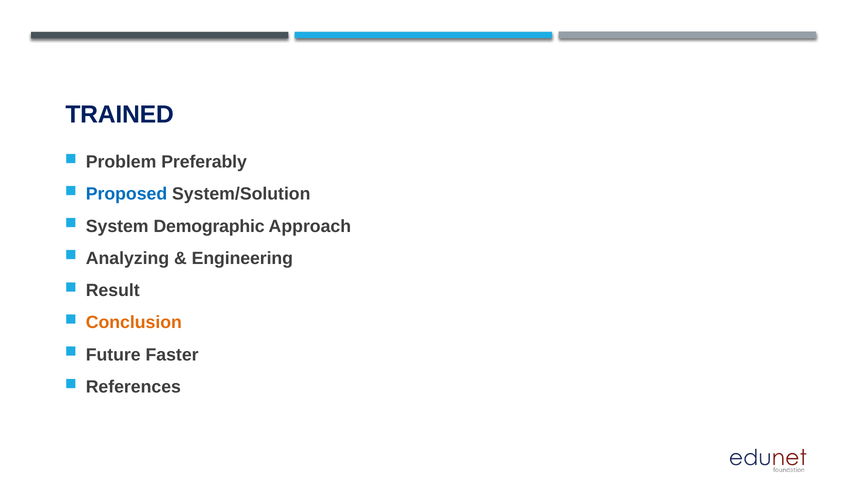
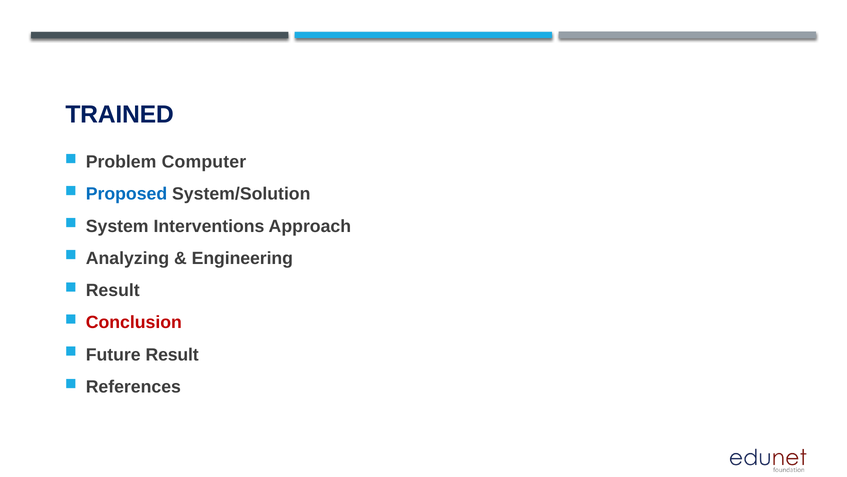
Preferably: Preferably -> Computer (204, 162)
Demographic: Demographic -> Interventions (209, 226)
Conclusion colour: orange -> red (134, 322)
Future Faster: Faster -> Result (172, 354)
